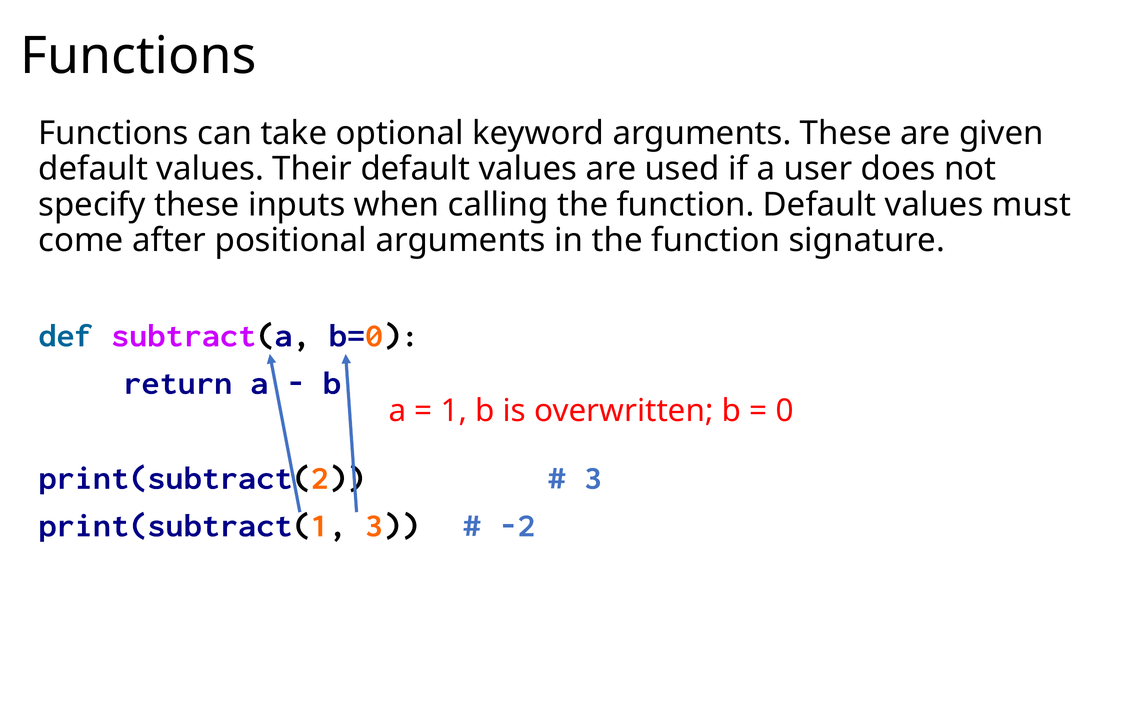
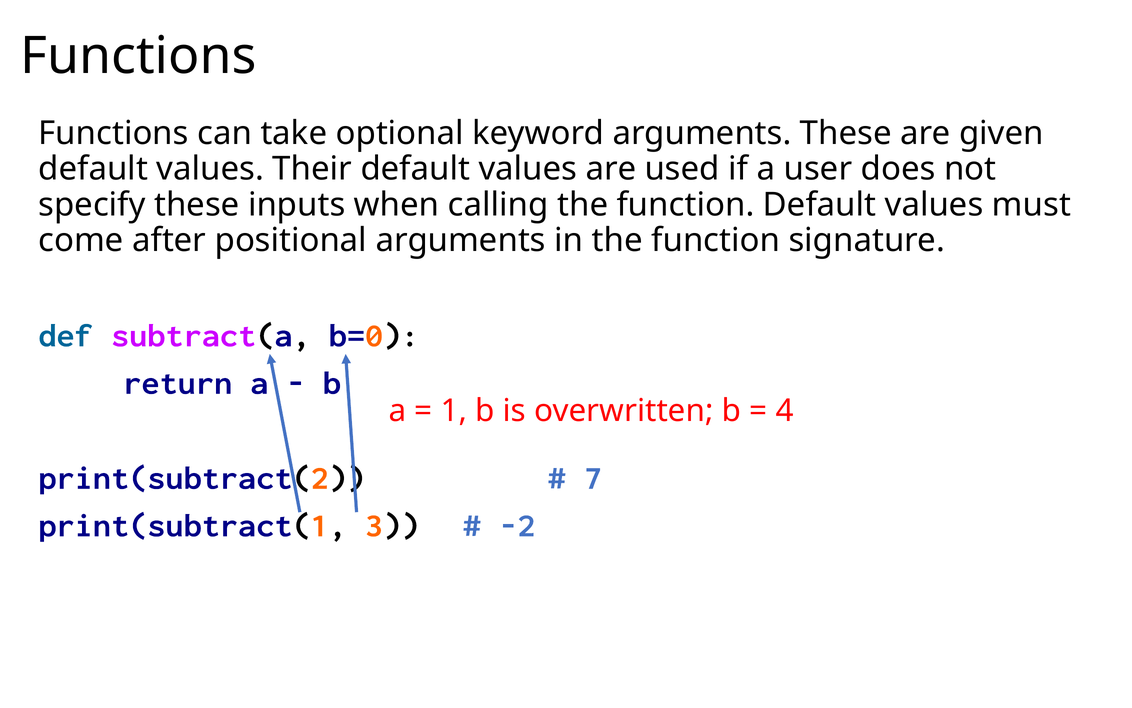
0: 0 -> 4 (785, 411)
3: 3 -> 7 (593, 478)
